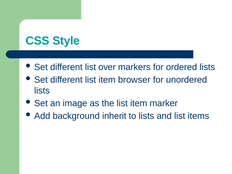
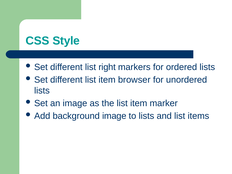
over: over -> right (107, 67)
background inherit: inherit -> image (114, 116)
